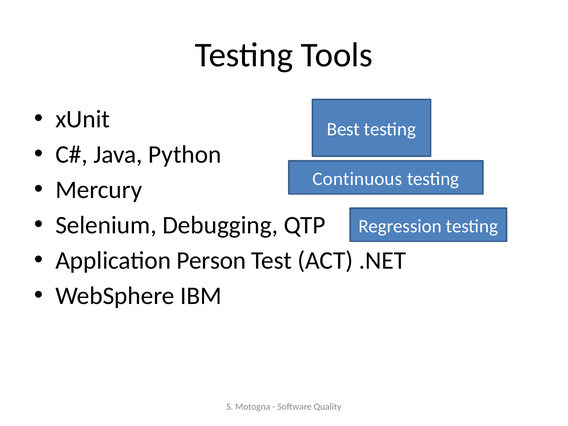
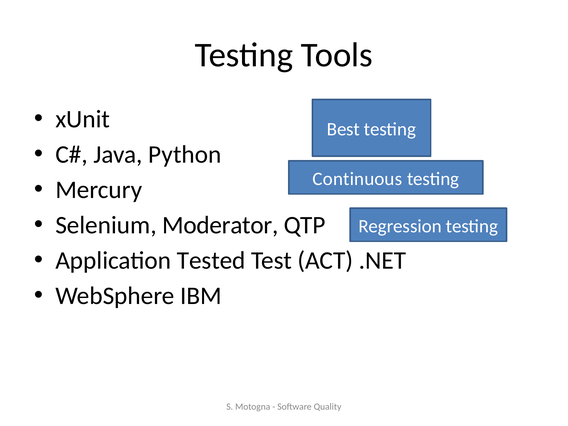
Debugging: Debugging -> Moderator (220, 225)
Person: Person -> Tested (211, 261)
